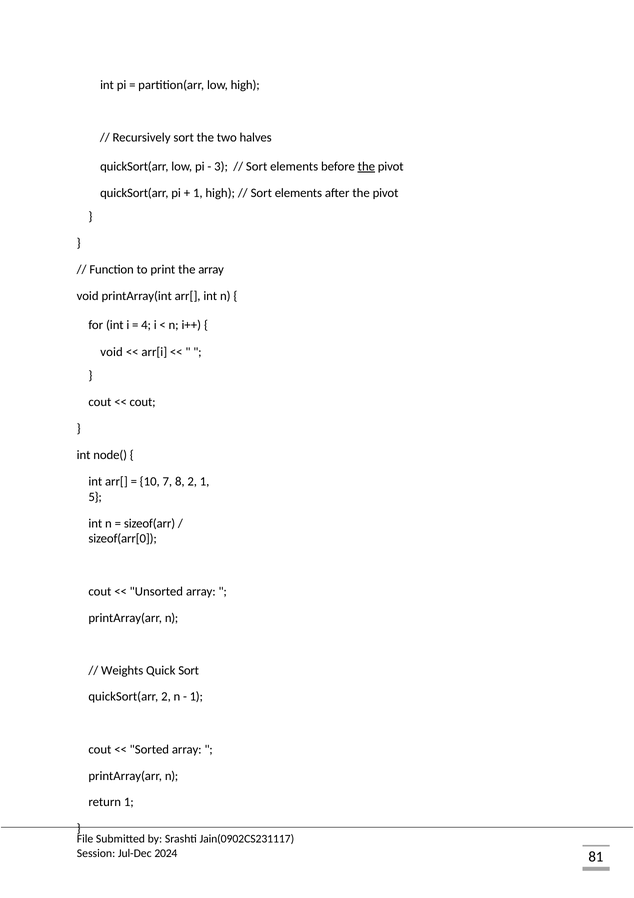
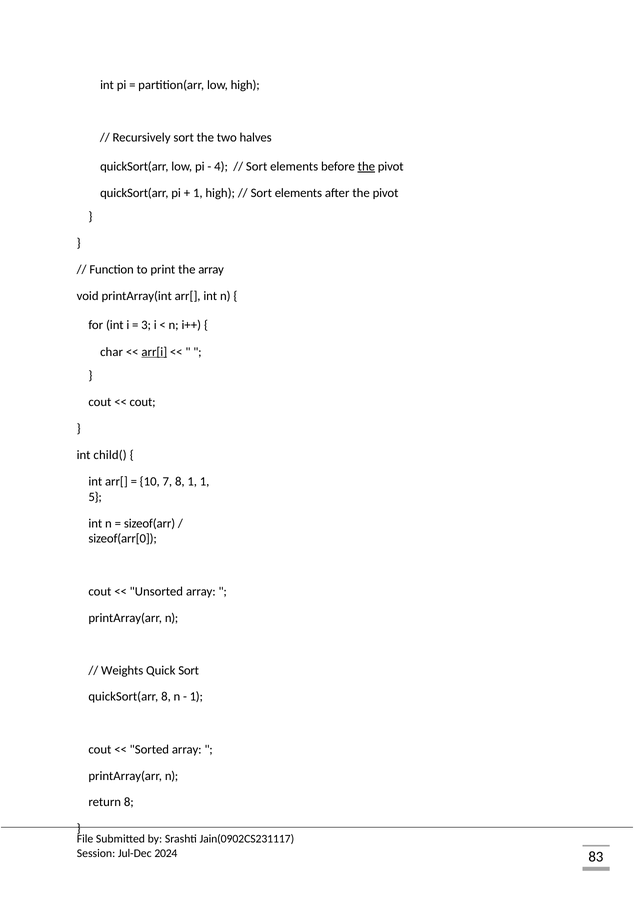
3: 3 -> 4 (221, 166)
4: 4 -> 3 (146, 325)
void: void -> char (112, 352)
arr[i underline: none -> present (154, 352)
node(: node( -> child( (110, 454)
8 2: 2 -> 1 (192, 481)
quickSort(arr 2: 2 -> 8 (166, 696)
return 1: 1 -> 8 (129, 801)
81: 81 -> 83 (596, 856)
